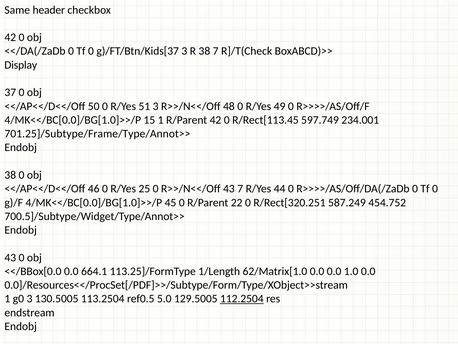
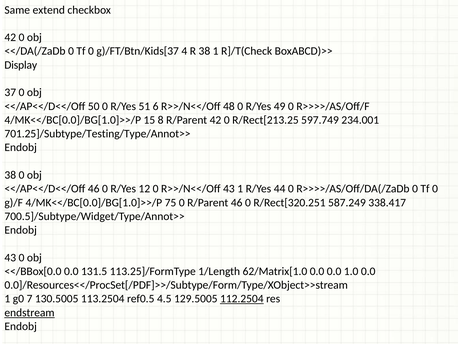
header: header -> extend (49, 10)
g)/FT/Btn/Kids[37 3: 3 -> 4 (184, 51)
38 7: 7 -> 1 (216, 51)
51 3: 3 -> 6 (156, 106)
15 1: 1 -> 8 (161, 120)
R/Rect[113.45: R/Rect[113.45 -> R/Rect[213.25 (265, 120)
701.25]/Subtype/Frame/Type/Annot>>: 701.25]/Subtype/Frame/Type/Annot>> -> 701.25]/Subtype/Testing/Type/Annot>> (97, 134)
25: 25 -> 12 (144, 189)
43 7: 7 -> 1 (240, 189)
4/MK<</BC[0.0]/BG[1.0]>>/P 45: 45 -> 75 (170, 202)
R/Parent 22: 22 -> 46 (237, 202)
454.752: 454.752 -> 338.417 (387, 202)
664.1: 664.1 -> 131.5 (94, 271)
g0 3: 3 -> 7 (29, 298)
5.0: 5.0 -> 4.5 (164, 298)
endstream underline: none -> present (30, 312)
